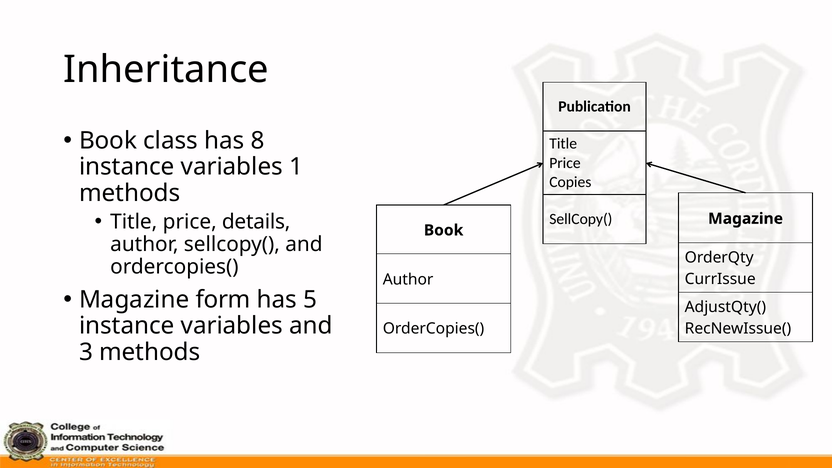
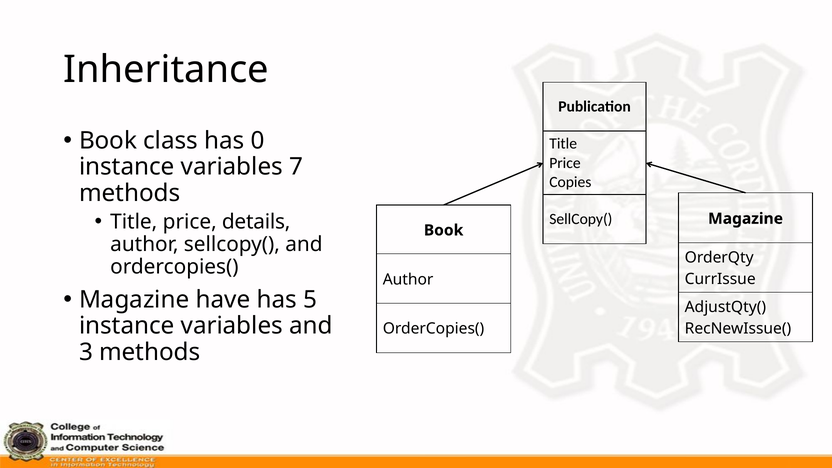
8: 8 -> 0 (258, 141)
1: 1 -> 7 (296, 167)
form: form -> have (223, 300)
